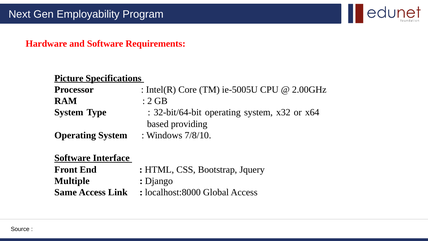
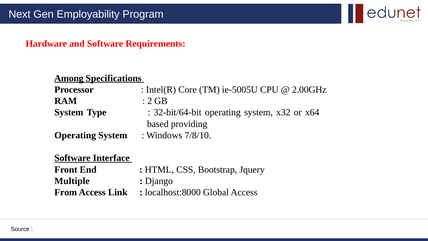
Picture: Picture -> Among (69, 78)
Same: Same -> From (66, 192)
